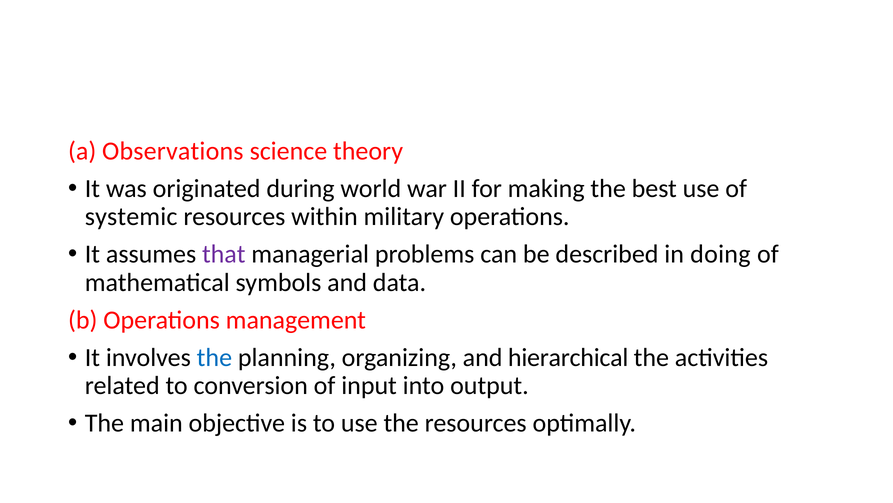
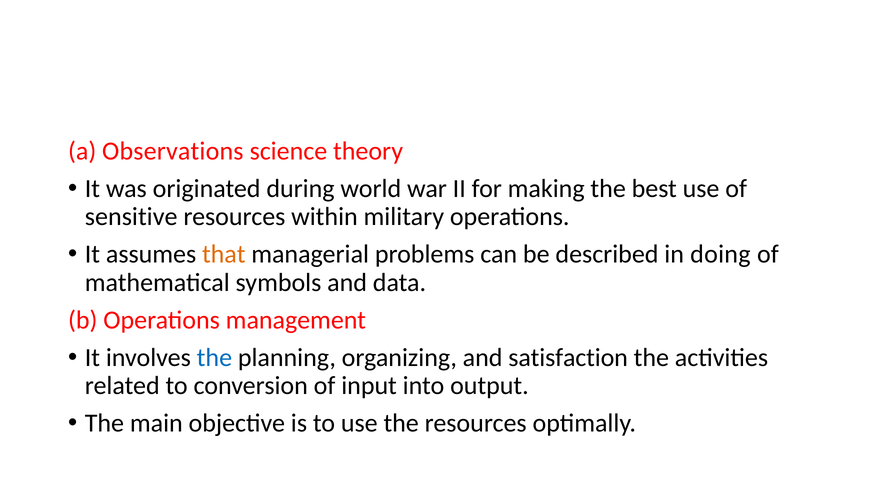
systemic: systemic -> sensitive (131, 217)
that colour: purple -> orange (224, 254)
hierarchical: hierarchical -> satisfaction (568, 357)
